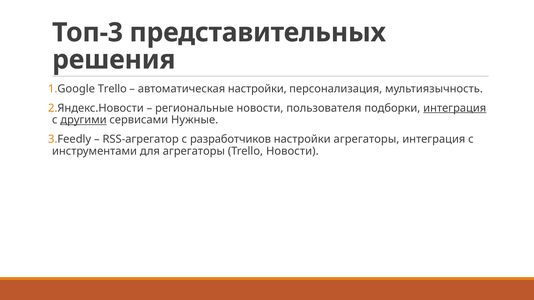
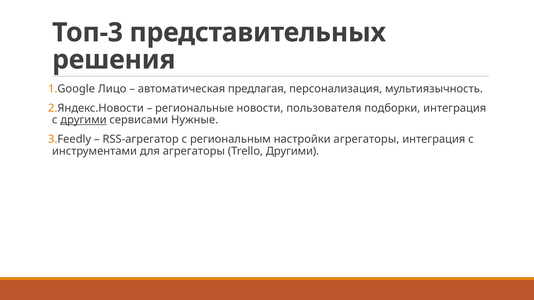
Trello: Trello -> Лицо (112, 89)
автоматическая настройки: настройки -> предлагая (257, 89)
интеграция underline: present -> none (455, 108)
разработчиков: разработчиков -> региональным (230, 139)
Trello Новости: Новости -> Другими (292, 151)
